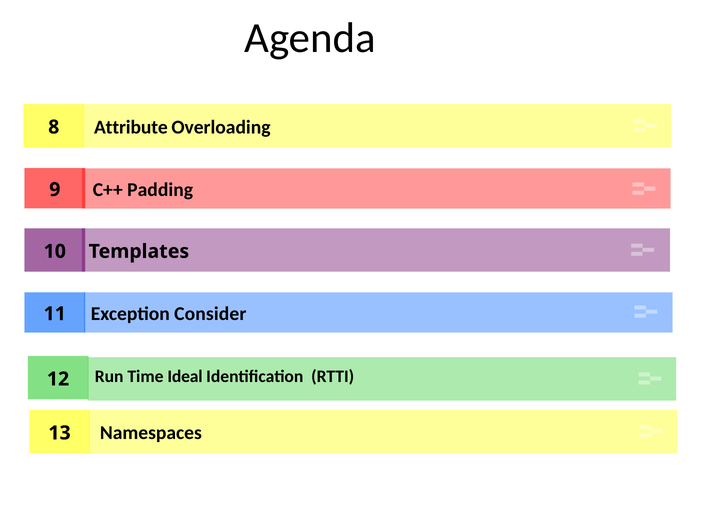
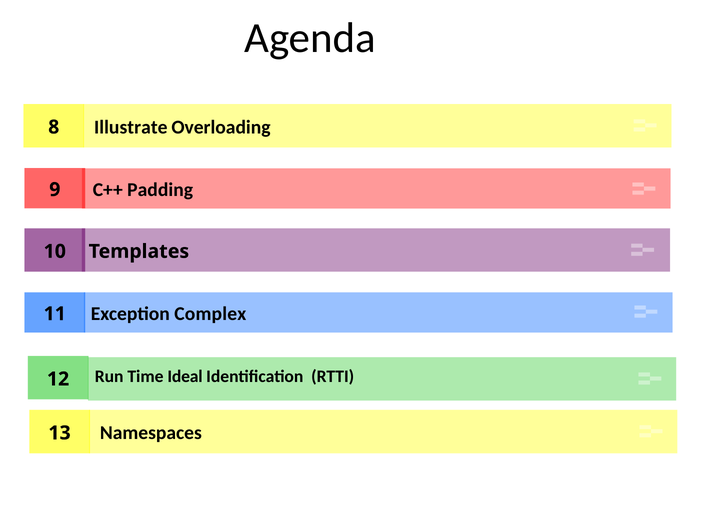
Attribute: Attribute -> Illustrate (131, 127)
Consider: Consider -> Complex (210, 314)
